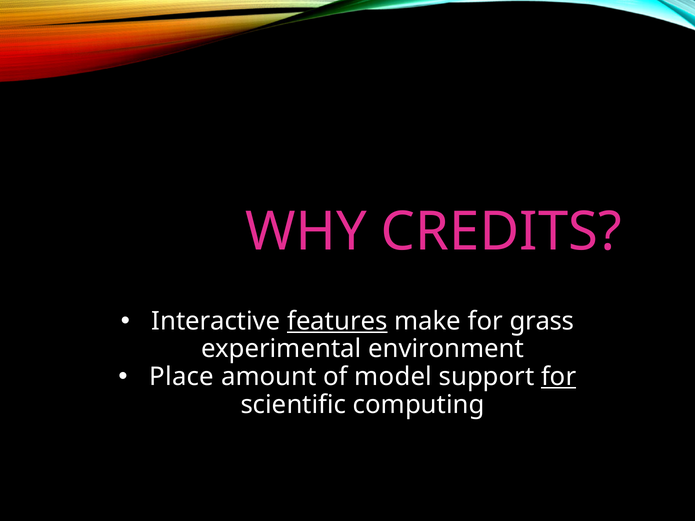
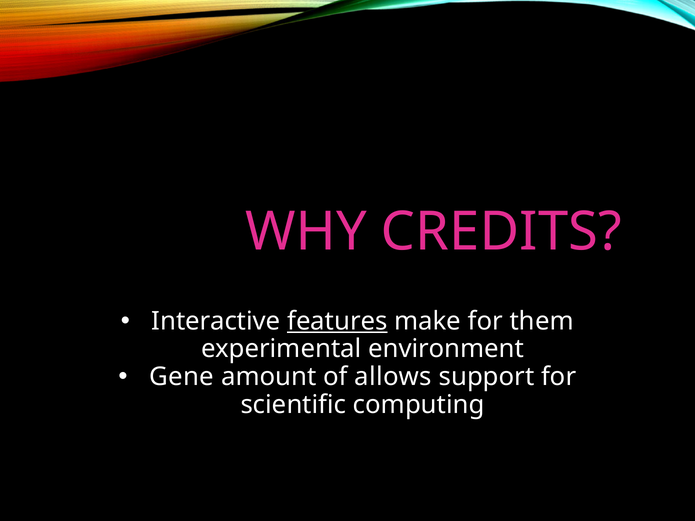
grass: grass -> them (542, 321)
Place: Place -> Gene (182, 377)
model: model -> allows (393, 377)
for underline: present -> none (559, 377)
